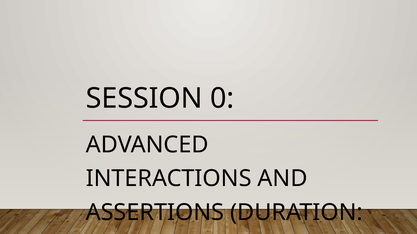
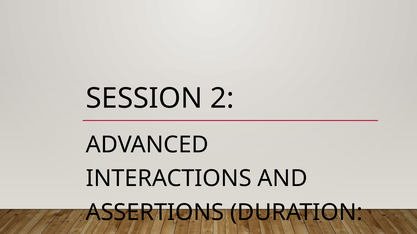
0: 0 -> 2 (222, 99)
